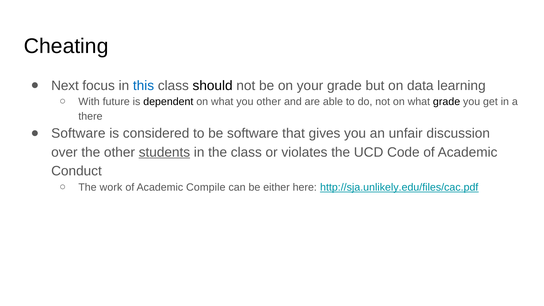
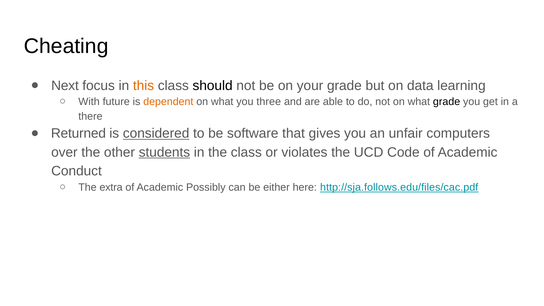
this colour: blue -> orange (144, 86)
dependent colour: black -> orange (168, 102)
you other: other -> three (269, 102)
Software: Software -> Returned (78, 133)
considered underline: none -> present (156, 133)
discussion: discussion -> computers (458, 133)
work: work -> extra (111, 187)
Compile: Compile -> Possibly (206, 187)
http://sja.unlikely.edu/files/cac.pdf: http://sja.unlikely.edu/files/cac.pdf -> http://sja.follows.edu/files/cac.pdf (399, 187)
